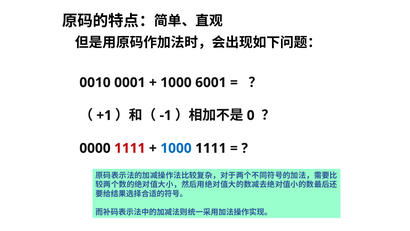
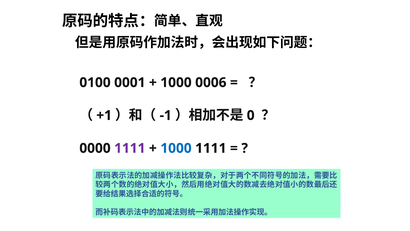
0010: 0010 -> 0100 (95, 82)
6001: 6001 -> 0006 (211, 82)
1111 colour: red -> purple (130, 148)
